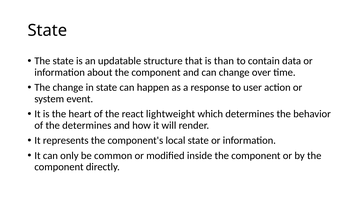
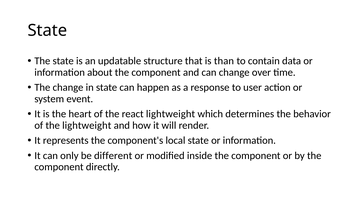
the determines: determines -> lightweight (87, 126)
common: common -> different (113, 156)
